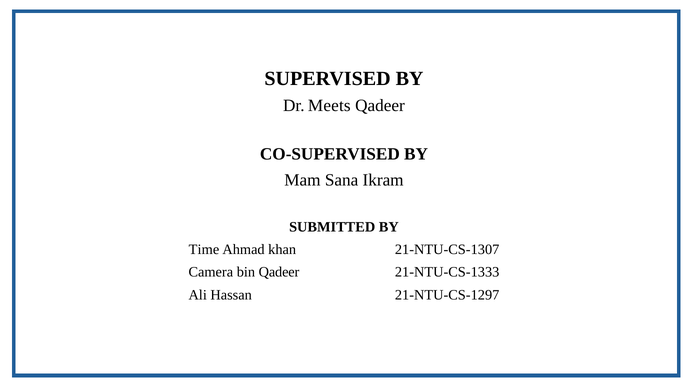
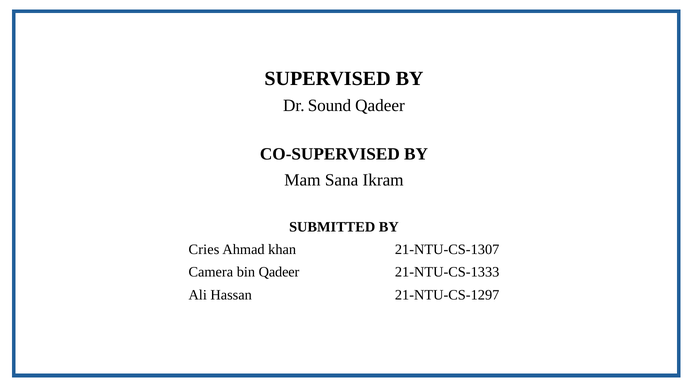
Meets: Meets -> Sound (329, 106)
Time: Time -> Cries (204, 249)
